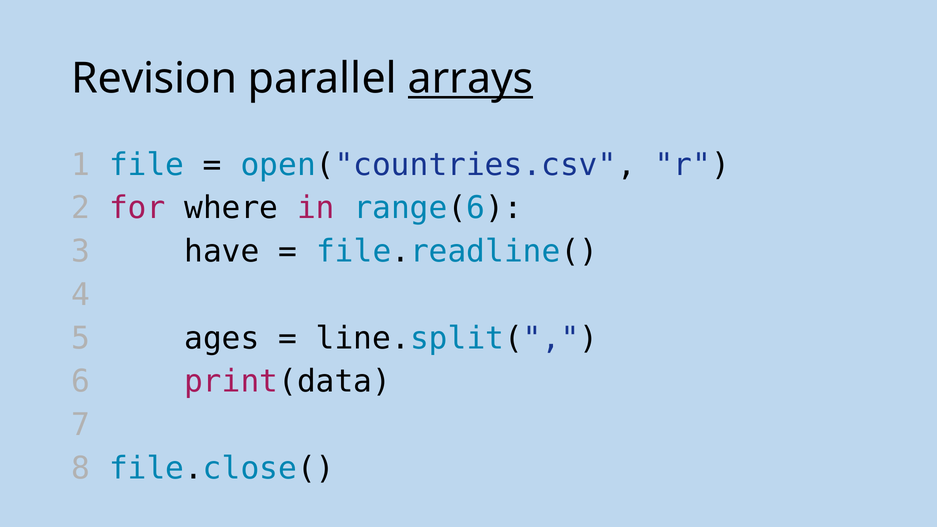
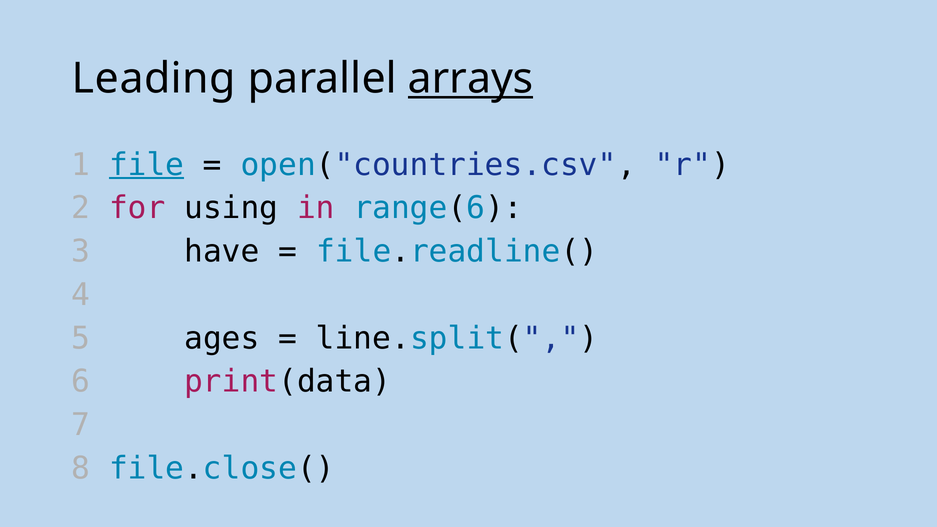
Revision: Revision -> Leading (154, 79)
file underline: none -> present (147, 165)
where: where -> using (231, 208)
